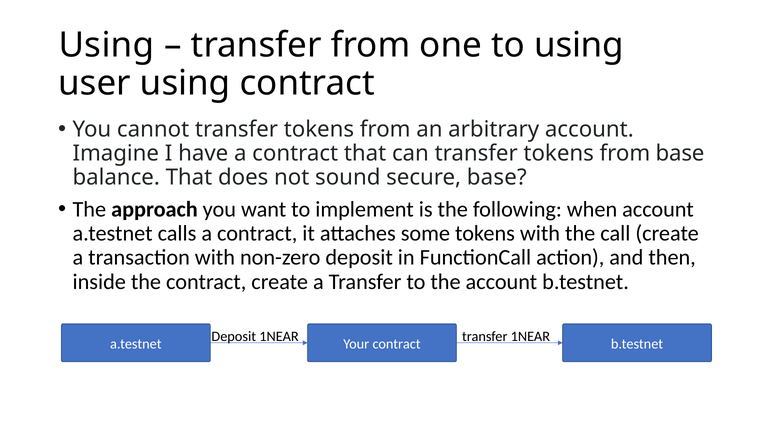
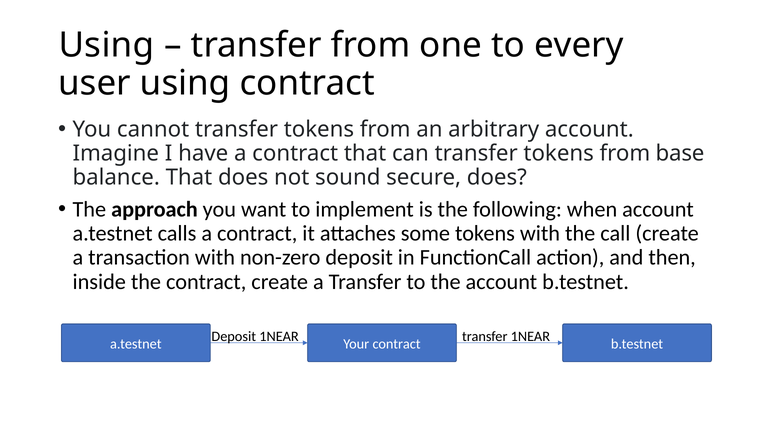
to using: using -> every (579, 45)
secure base: base -> does (497, 177)
